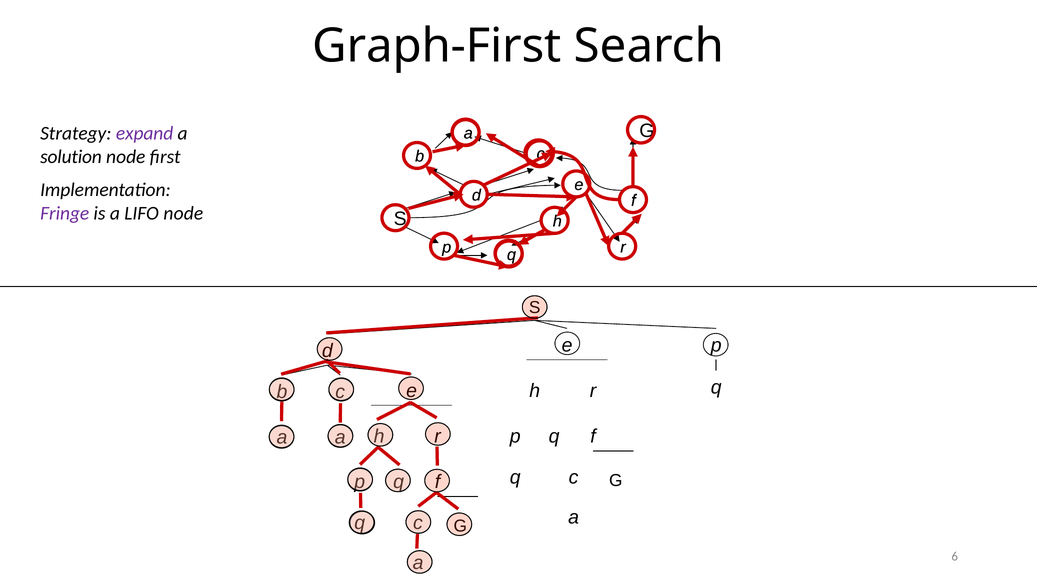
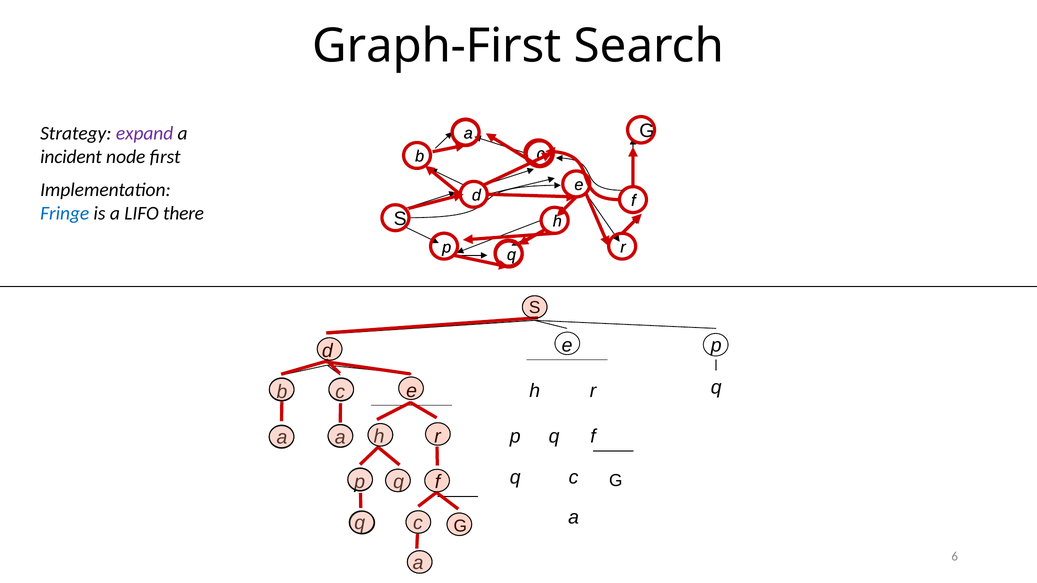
solution: solution -> incident (71, 157)
Fringe colour: purple -> blue (65, 213)
LIFO node: node -> there (184, 213)
